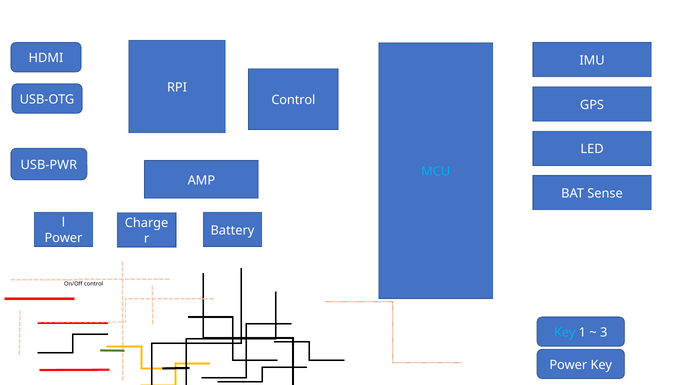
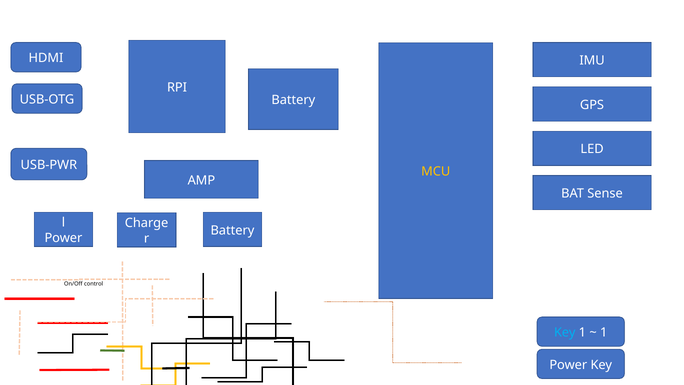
Control: Control -> Battery (293, 100)
MCU colour: light blue -> yellow (436, 171)
3: 3 -> 1 (604, 332)
